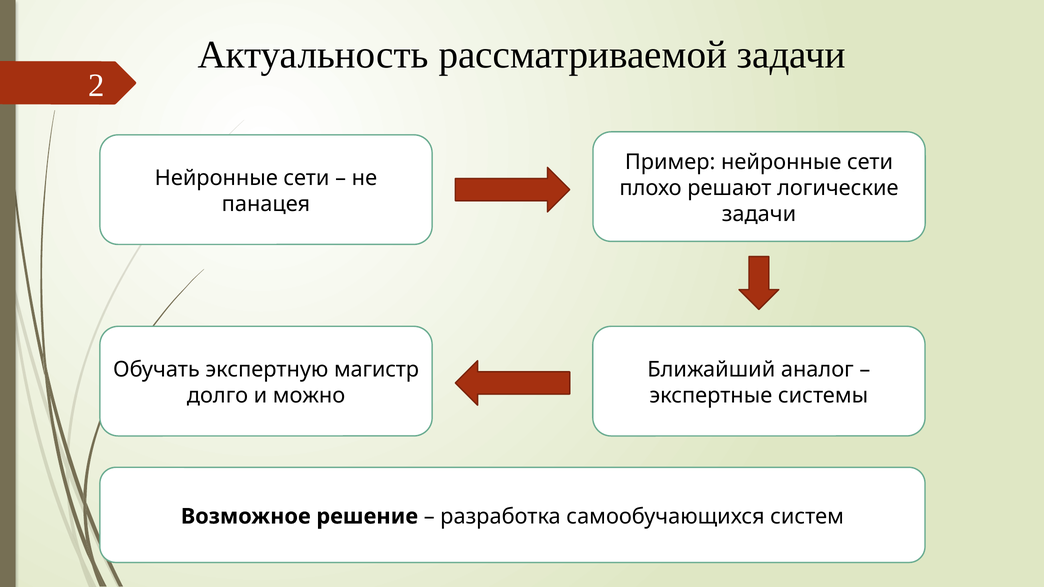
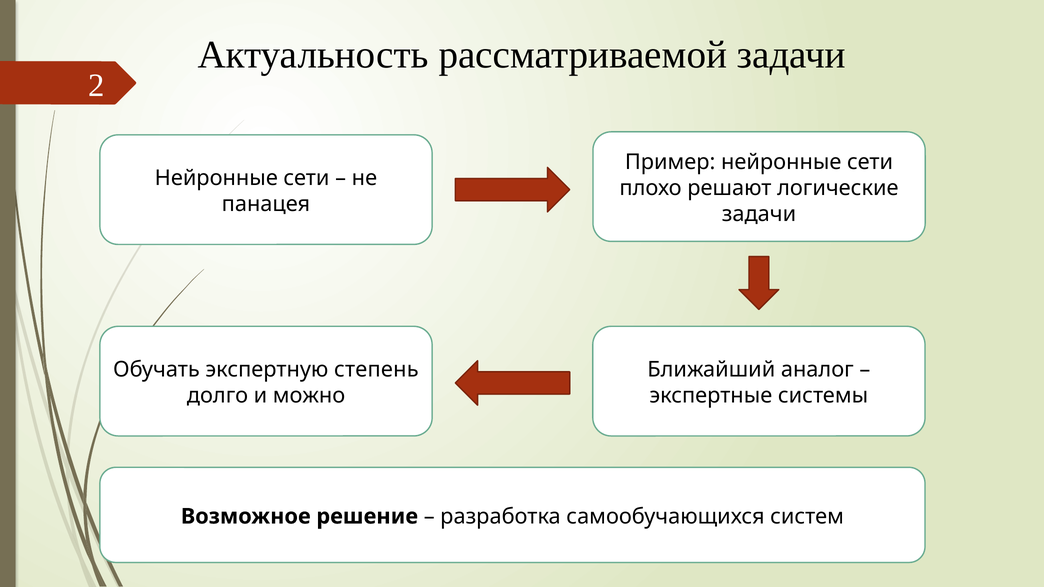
магистр: магистр -> степень (376, 370)
